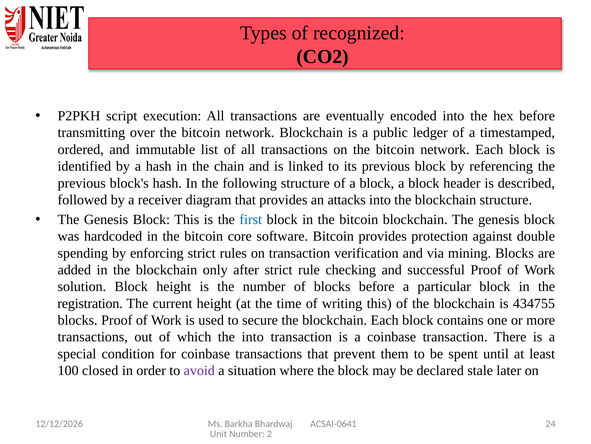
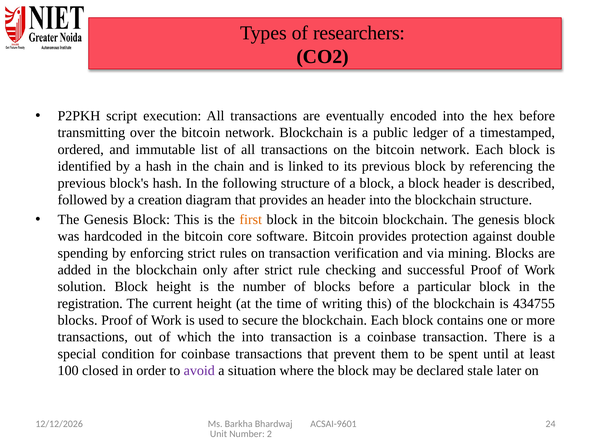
recognized: recognized -> researchers (359, 33)
receiver: receiver -> creation (160, 199)
an attacks: attacks -> header (347, 199)
first colour: blue -> orange (251, 219)
ACSAI-0641: ACSAI-0641 -> ACSAI-9601 (333, 423)
